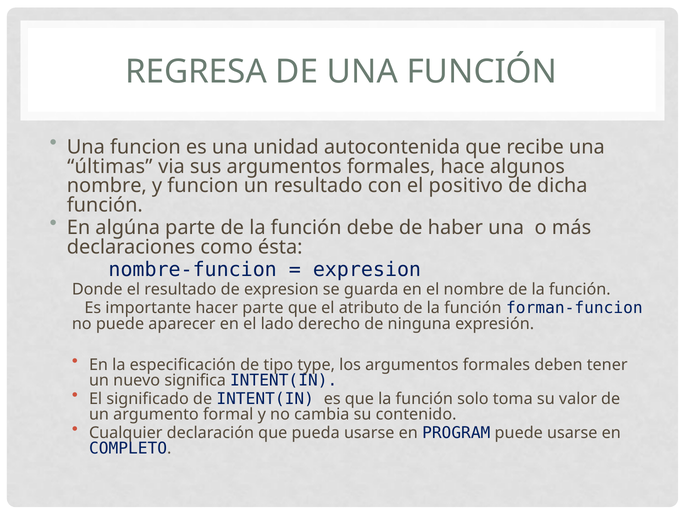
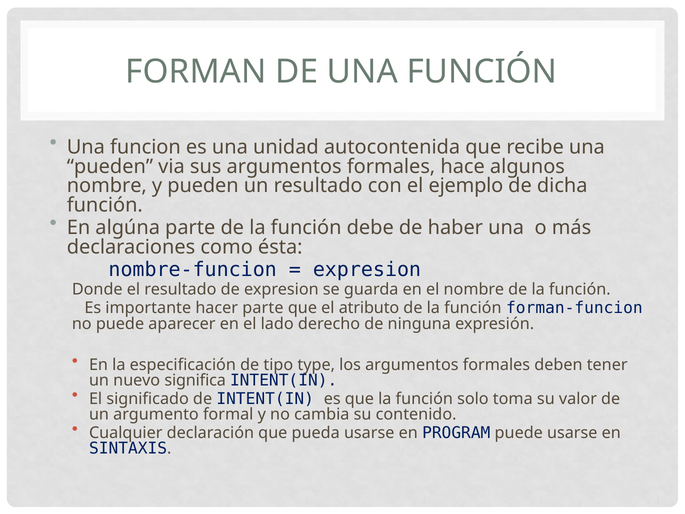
REGRESA: REGRESA -> FORMAN (196, 72)
últimas: últimas -> pueden (110, 166)
y funcion: funcion -> pueden (203, 186)
positivo: positivo -> ejemplo (466, 186)
COMPLETO: COMPLETO -> SINTAXIS (128, 448)
